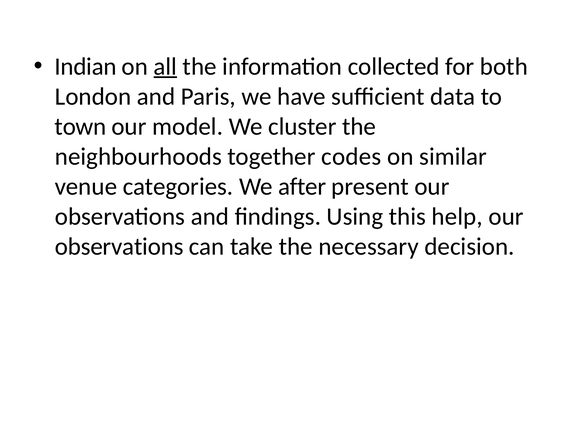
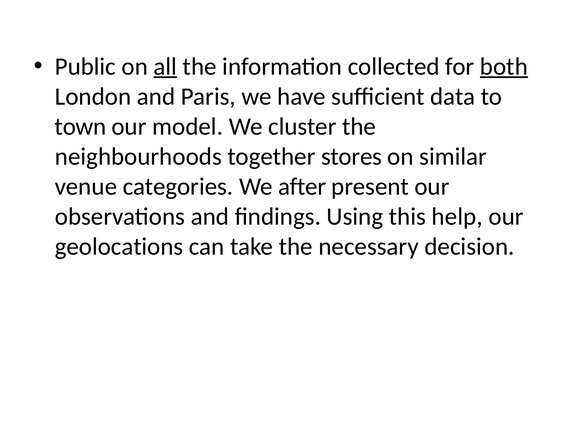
Indian: Indian -> Public (85, 67)
both underline: none -> present (504, 67)
codes: codes -> stores (352, 157)
observations: observations -> geolocations (119, 247)
